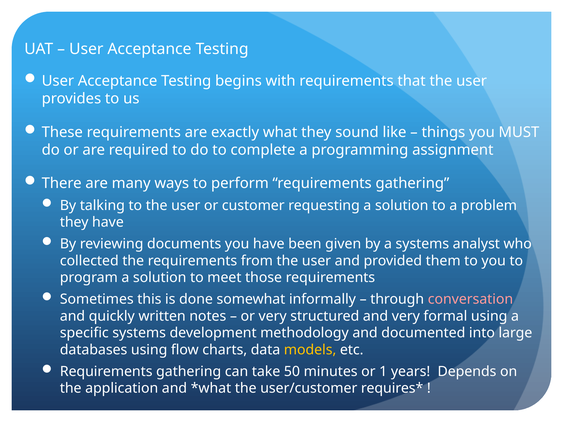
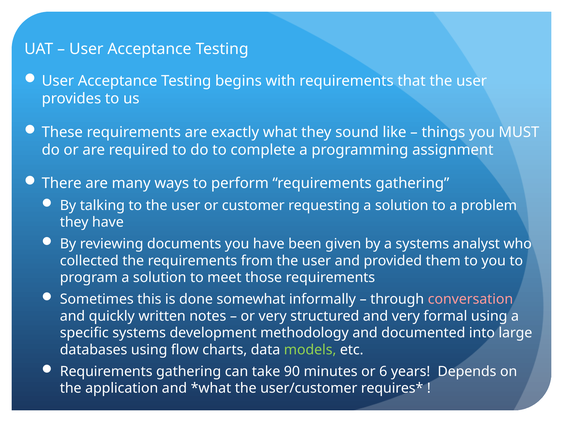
models colour: yellow -> light green (310, 350)
50: 50 -> 90 (292, 372)
1: 1 -> 6 (383, 372)
